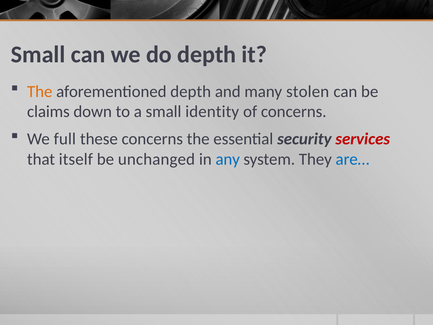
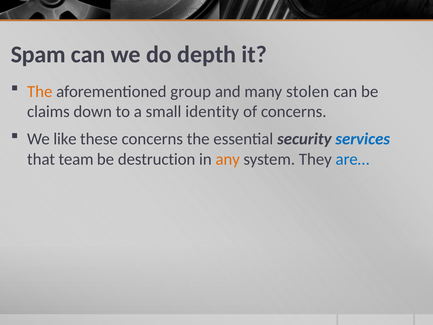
Small: Small -> Spam (38, 54)
aforementioned depth: depth -> group (191, 91)
full: full -> like (65, 139)
services colour: red -> blue (363, 139)
itself: itself -> team (76, 159)
unchanged: unchanged -> destruction (157, 159)
any colour: blue -> orange (228, 159)
